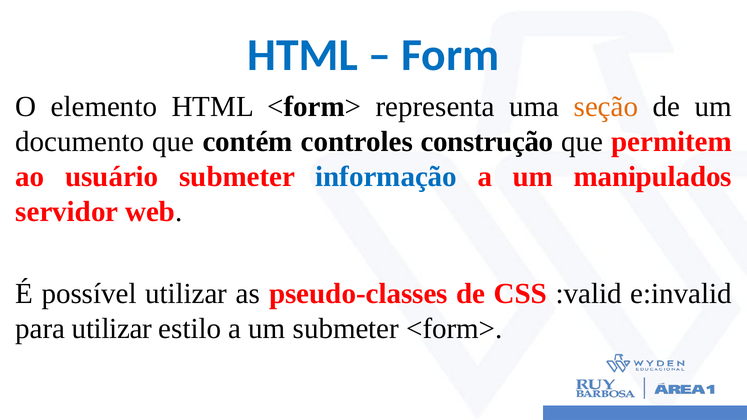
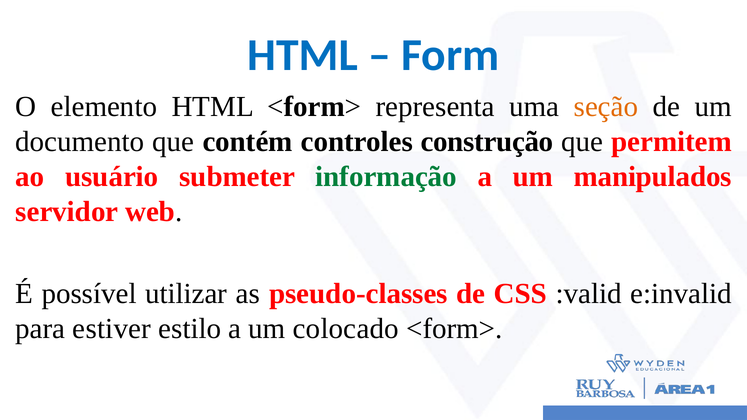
informação colour: blue -> green (386, 177)
para utilizar: utilizar -> estiver (112, 329)
um submeter: submeter -> colocado (346, 329)
